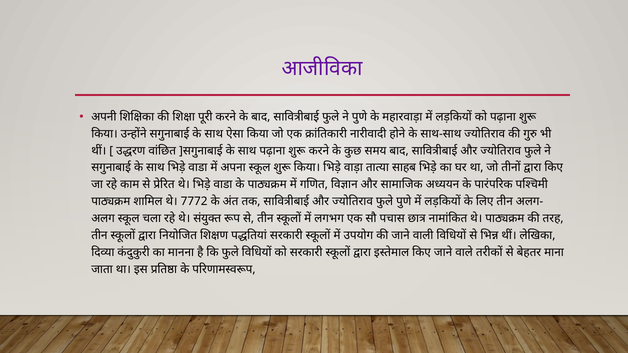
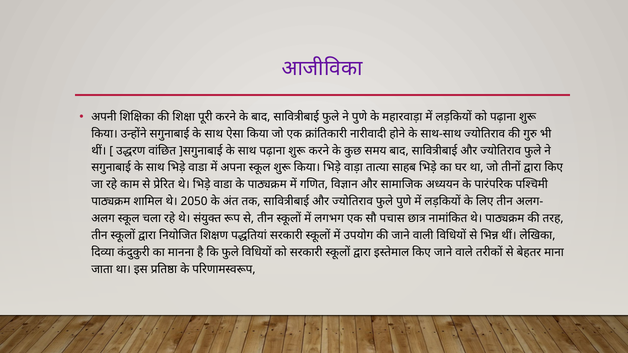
7772: 7772 -> 2050 (194, 202)
